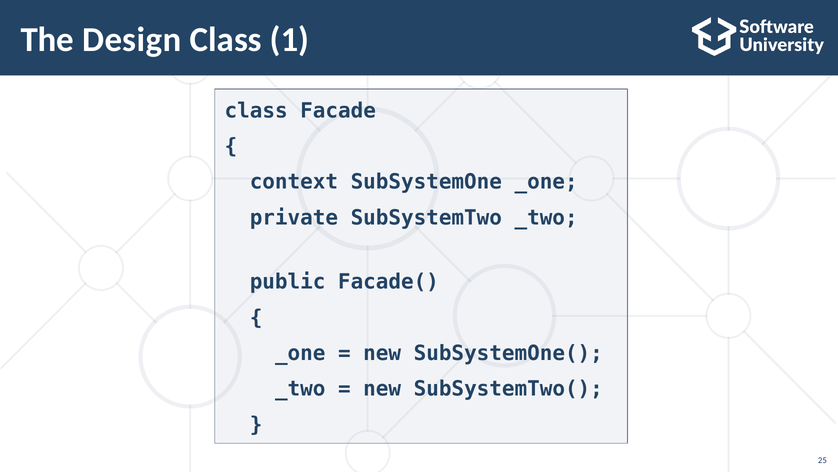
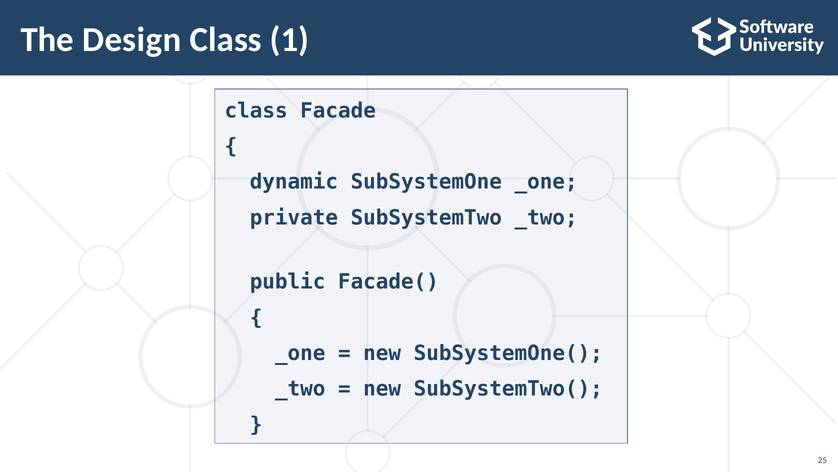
context: context -> dynamic (294, 182)
